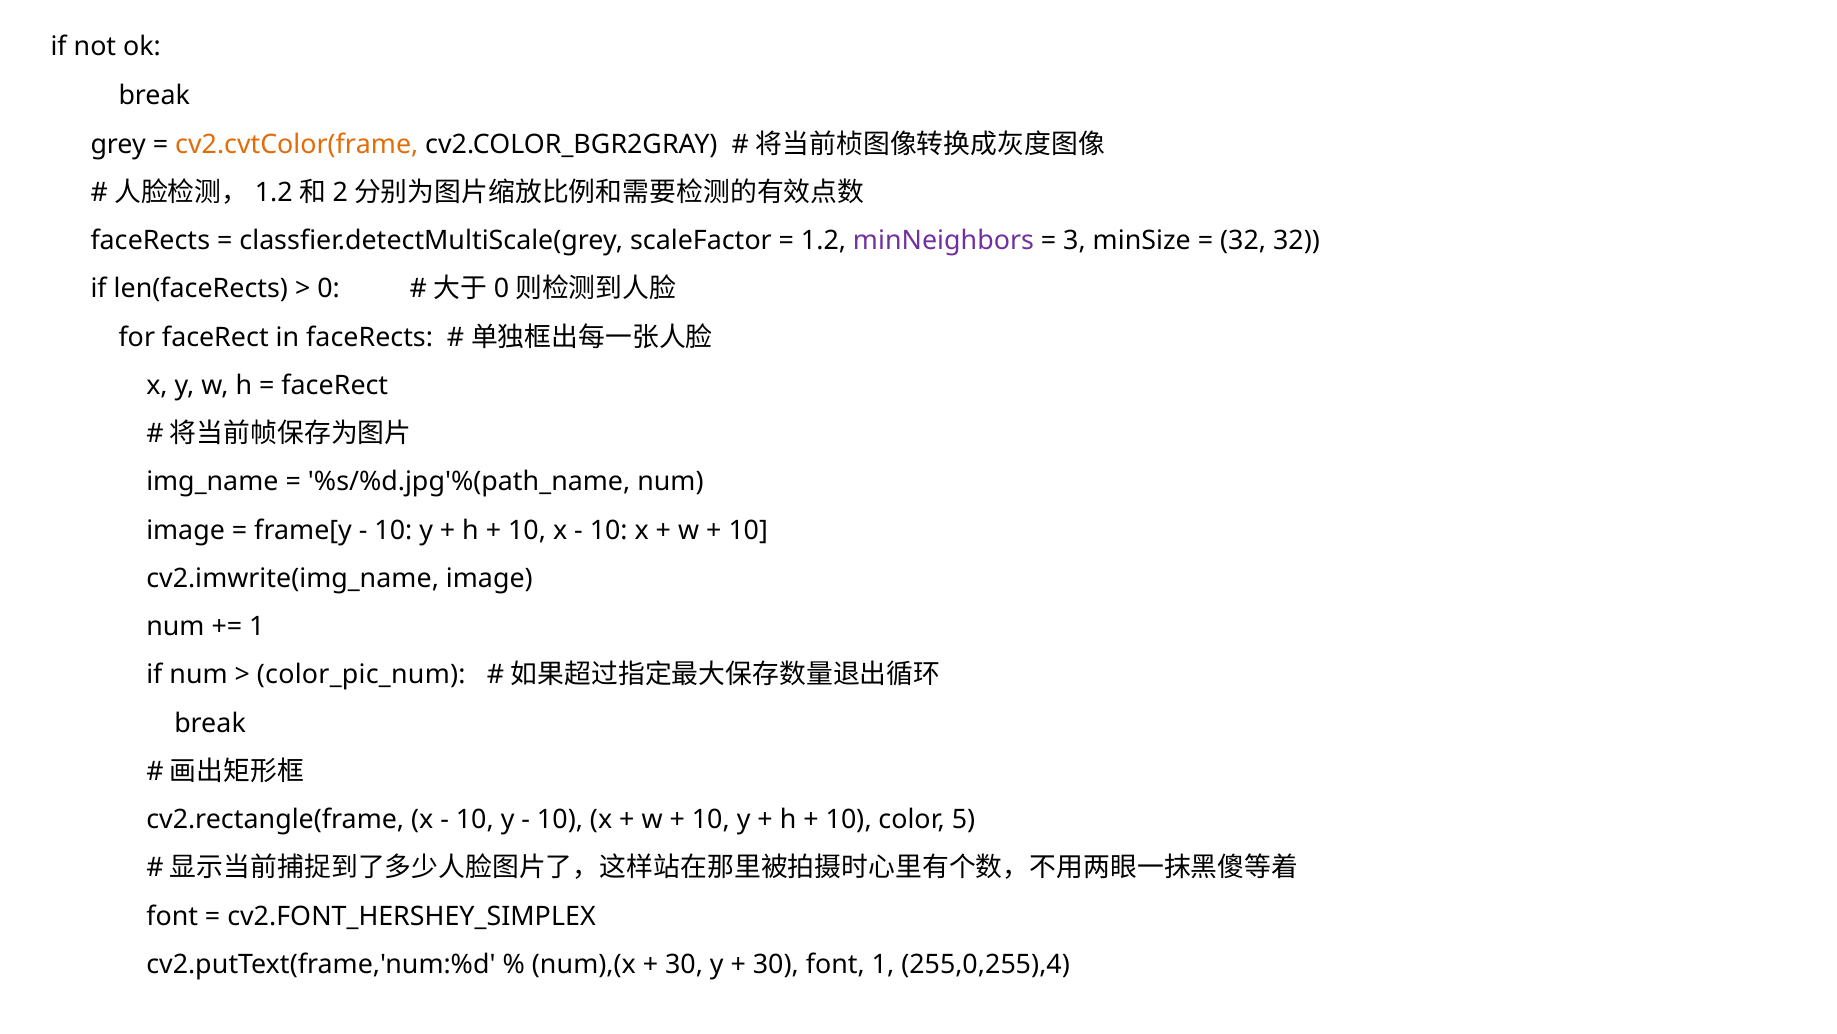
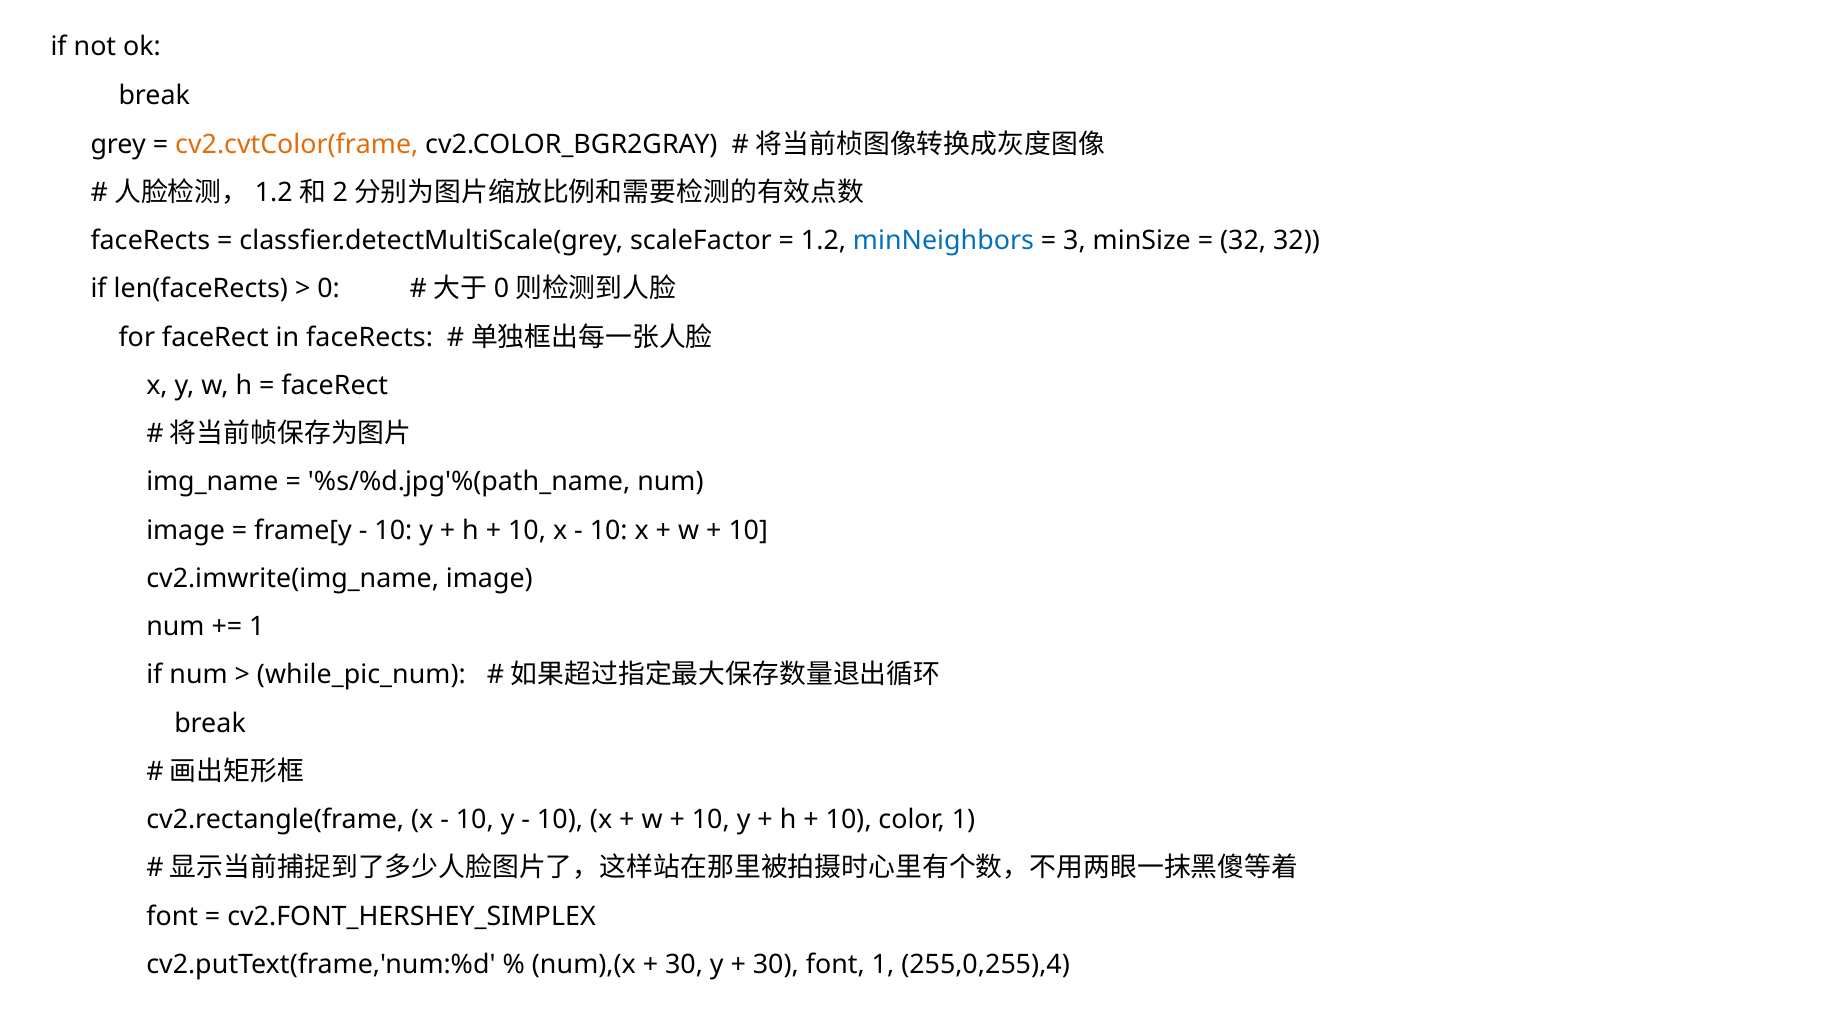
minNeighbors colour: purple -> blue (943, 241)
color_pic_num: color_pic_num -> while_pic_num (361, 674)
color 5: 5 -> 1 (964, 819)
